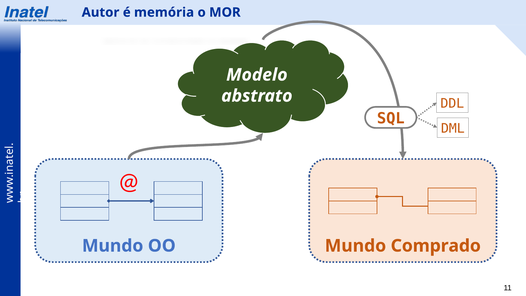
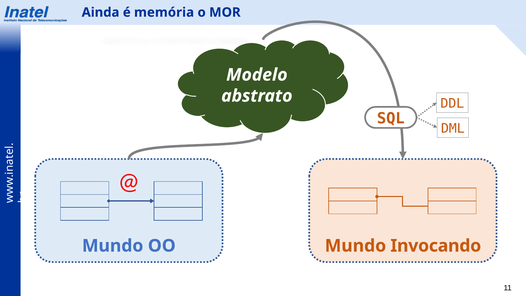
Autor: Autor -> Ainda (101, 12)
Comprado: Comprado -> Invocando (436, 246)
